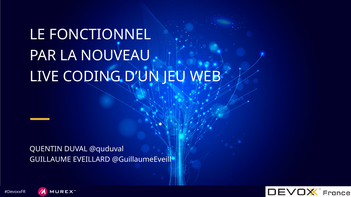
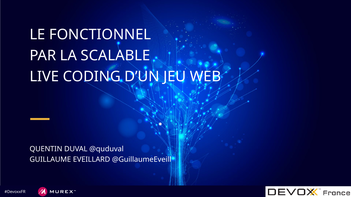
NOUVEAU: NOUVEAU -> SCALABLE (115, 56)
